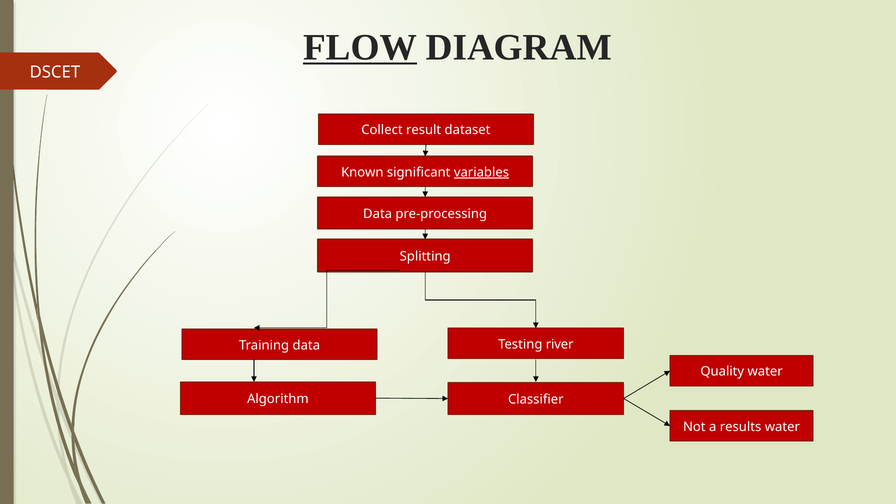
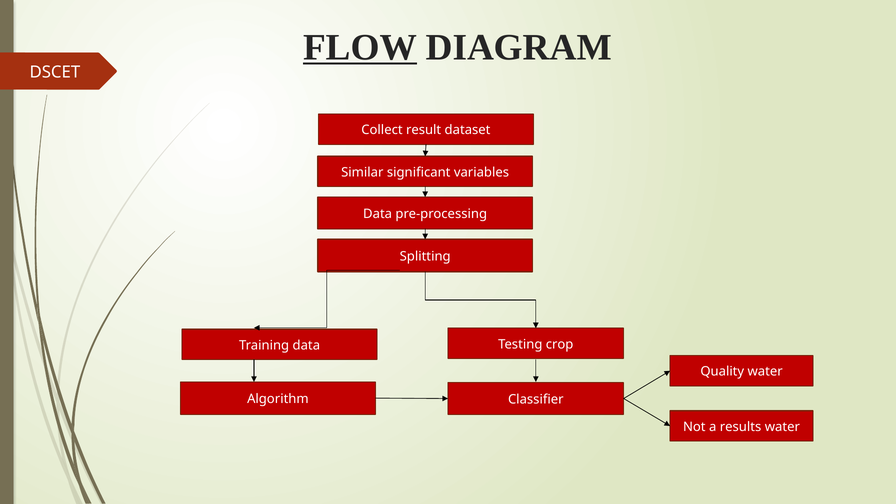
Known: Known -> Similar (362, 172)
variables underline: present -> none (481, 172)
river: river -> crop (560, 344)
